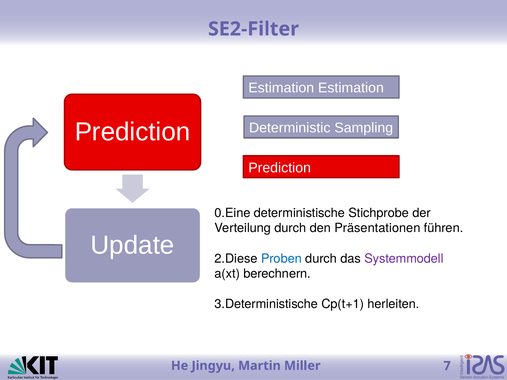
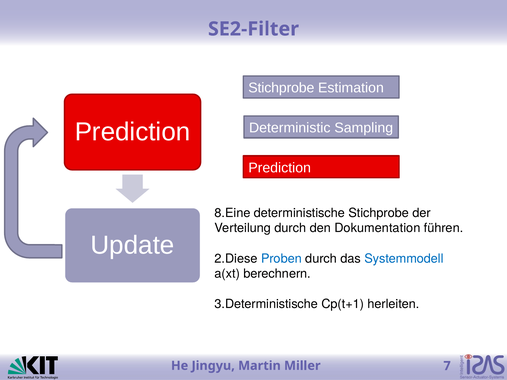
Estimation: Estimation -> Stichprobe (281, 88)
0.Eine: 0.Eine -> 8.Eine (233, 213)
Präsentationen: Präsentationen -> Dokumentation (377, 228)
Systemmodell colour: purple -> blue (404, 259)
